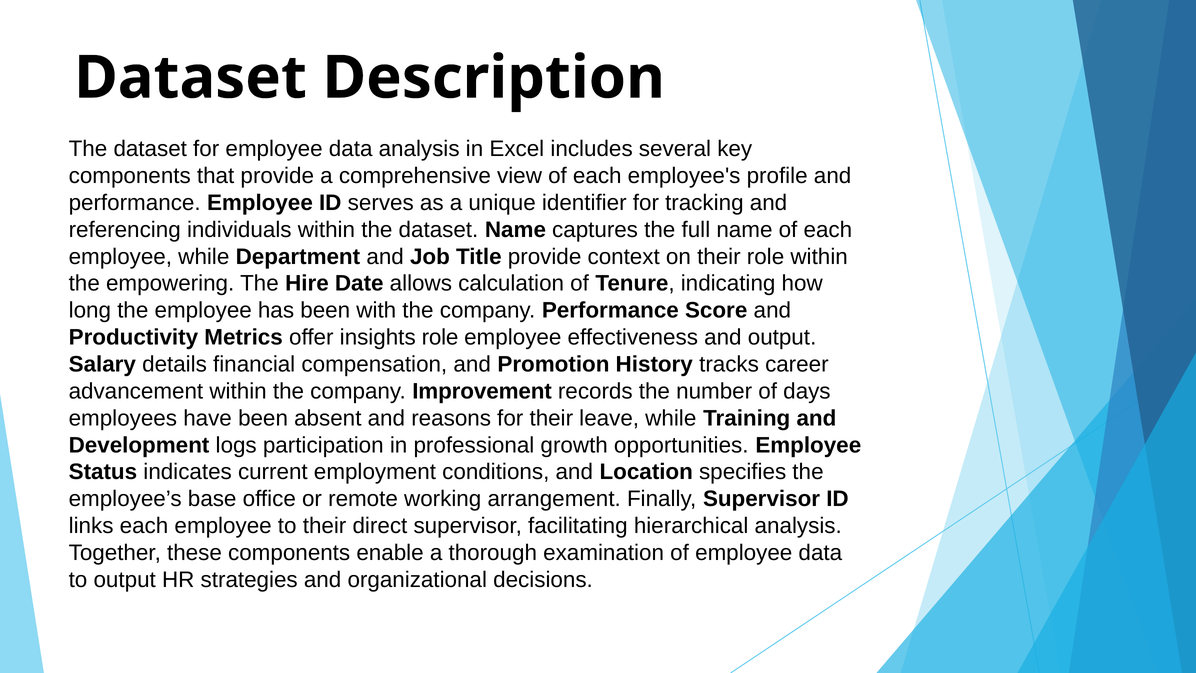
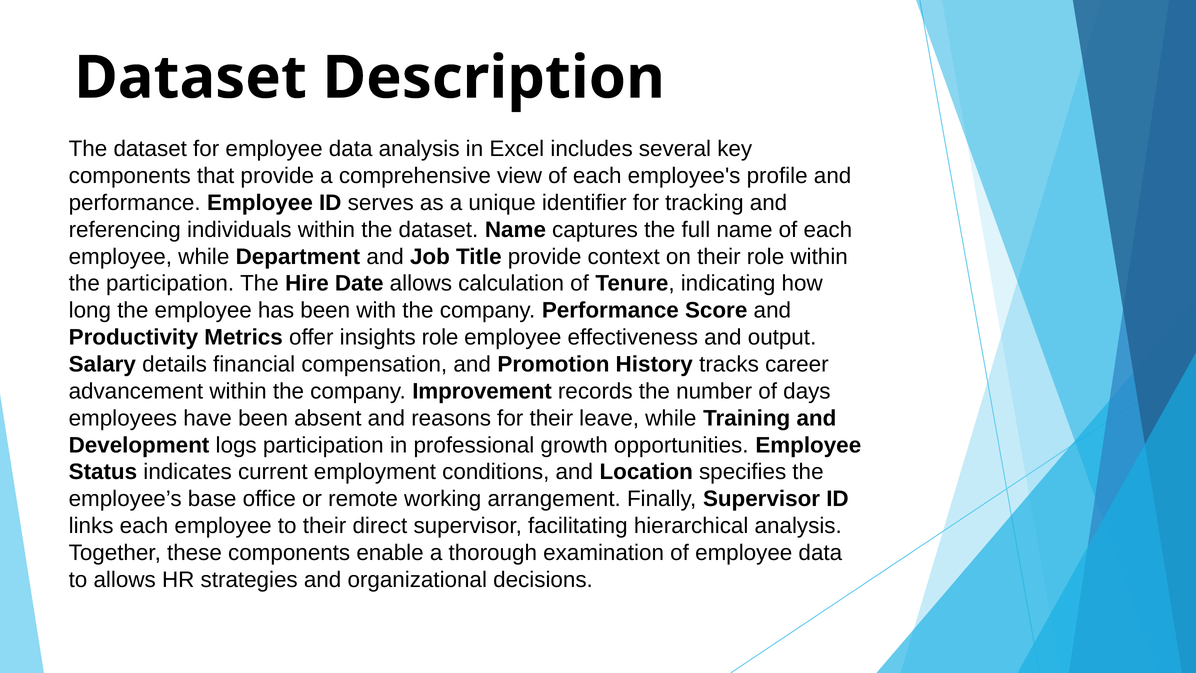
the empowering: empowering -> participation (170, 283)
to output: output -> allows (125, 579)
